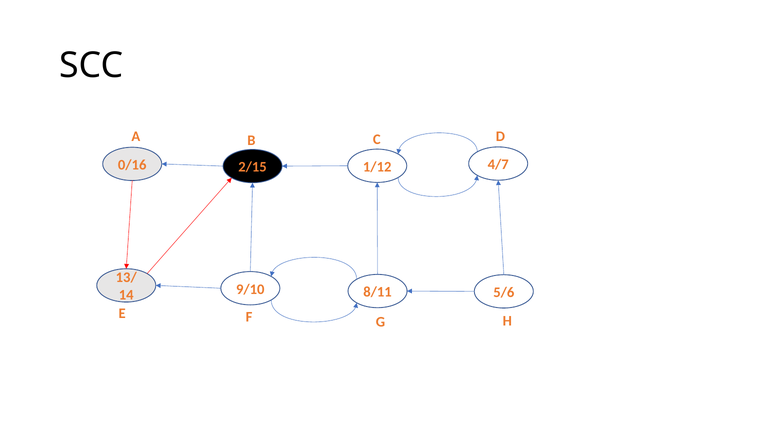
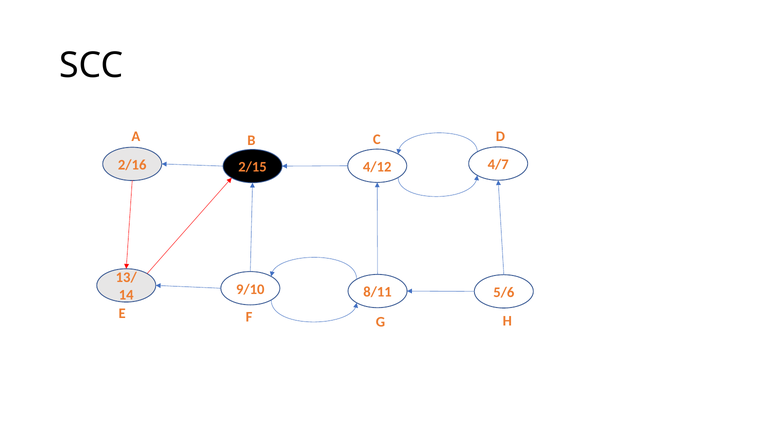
0/16: 0/16 -> 2/16 (132, 165)
1/12: 1/12 -> 4/12 (377, 167)
